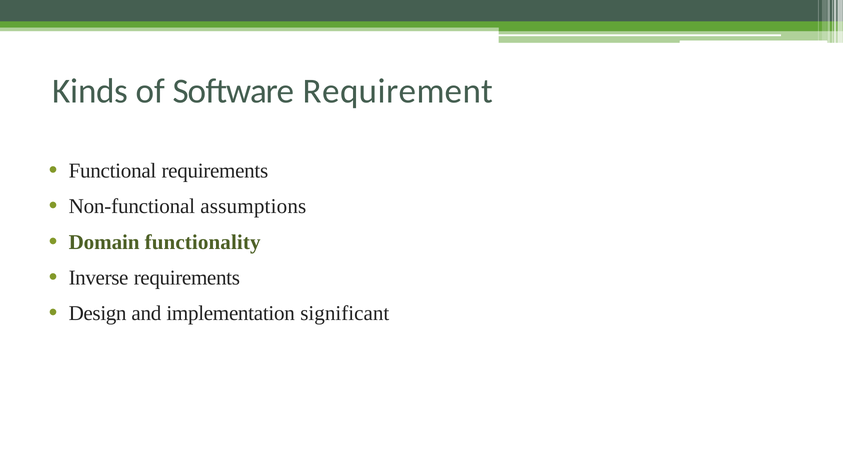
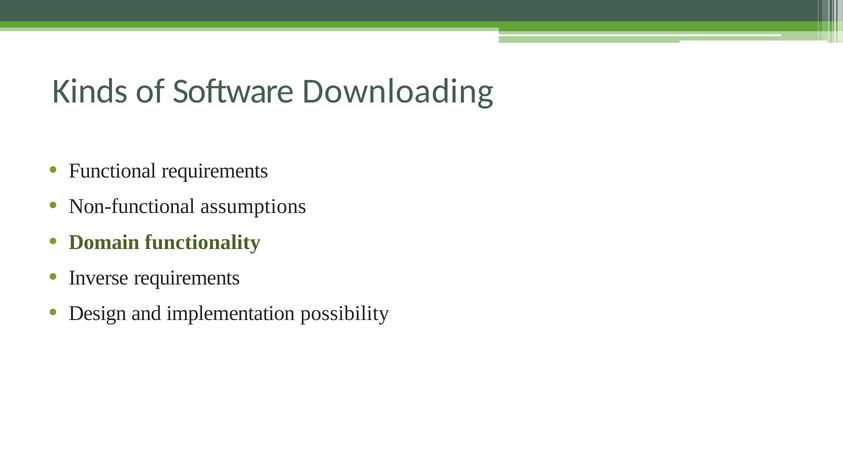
Requirement: Requirement -> Downloading (398, 91)
significant: significant -> possibility (345, 313)
